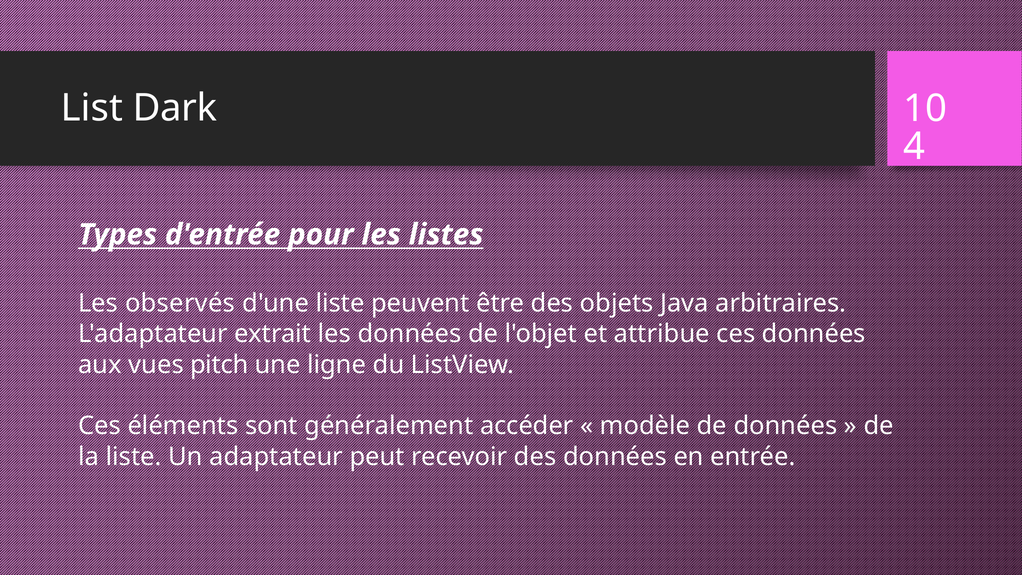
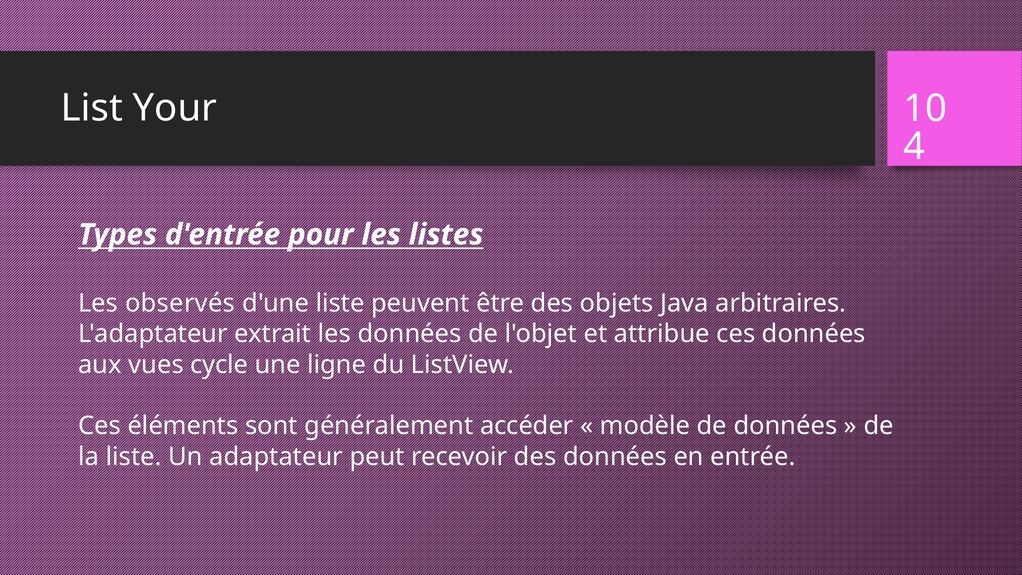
Dark: Dark -> Your (175, 108)
pitch: pitch -> cycle (219, 365)
